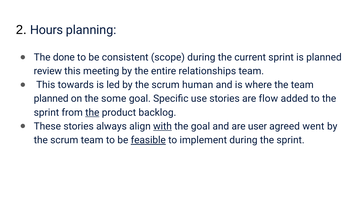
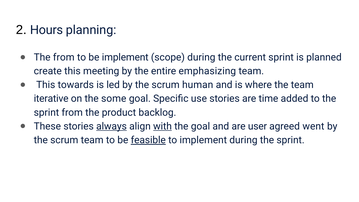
The done: done -> from (64, 57)
be consistent: consistent -> implement (125, 57)
review: review -> create (48, 71)
relationships: relationships -> emphasizing (207, 71)
planned: planned -> iterative (51, 99)
flow: flow -> time (268, 99)
the underline: present -> none (92, 112)
always underline: none -> present (112, 126)
